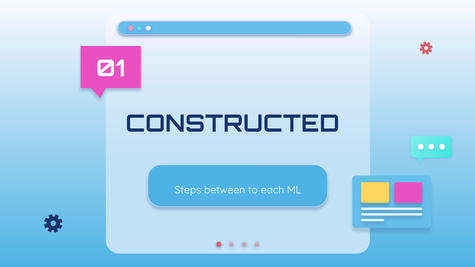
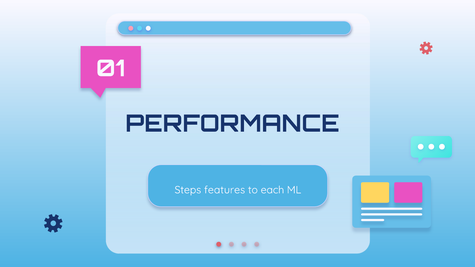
CONSTRUCTED: CONSTRUCTED -> PERFORMANCE (233, 124)
between: between -> features (225, 190)
